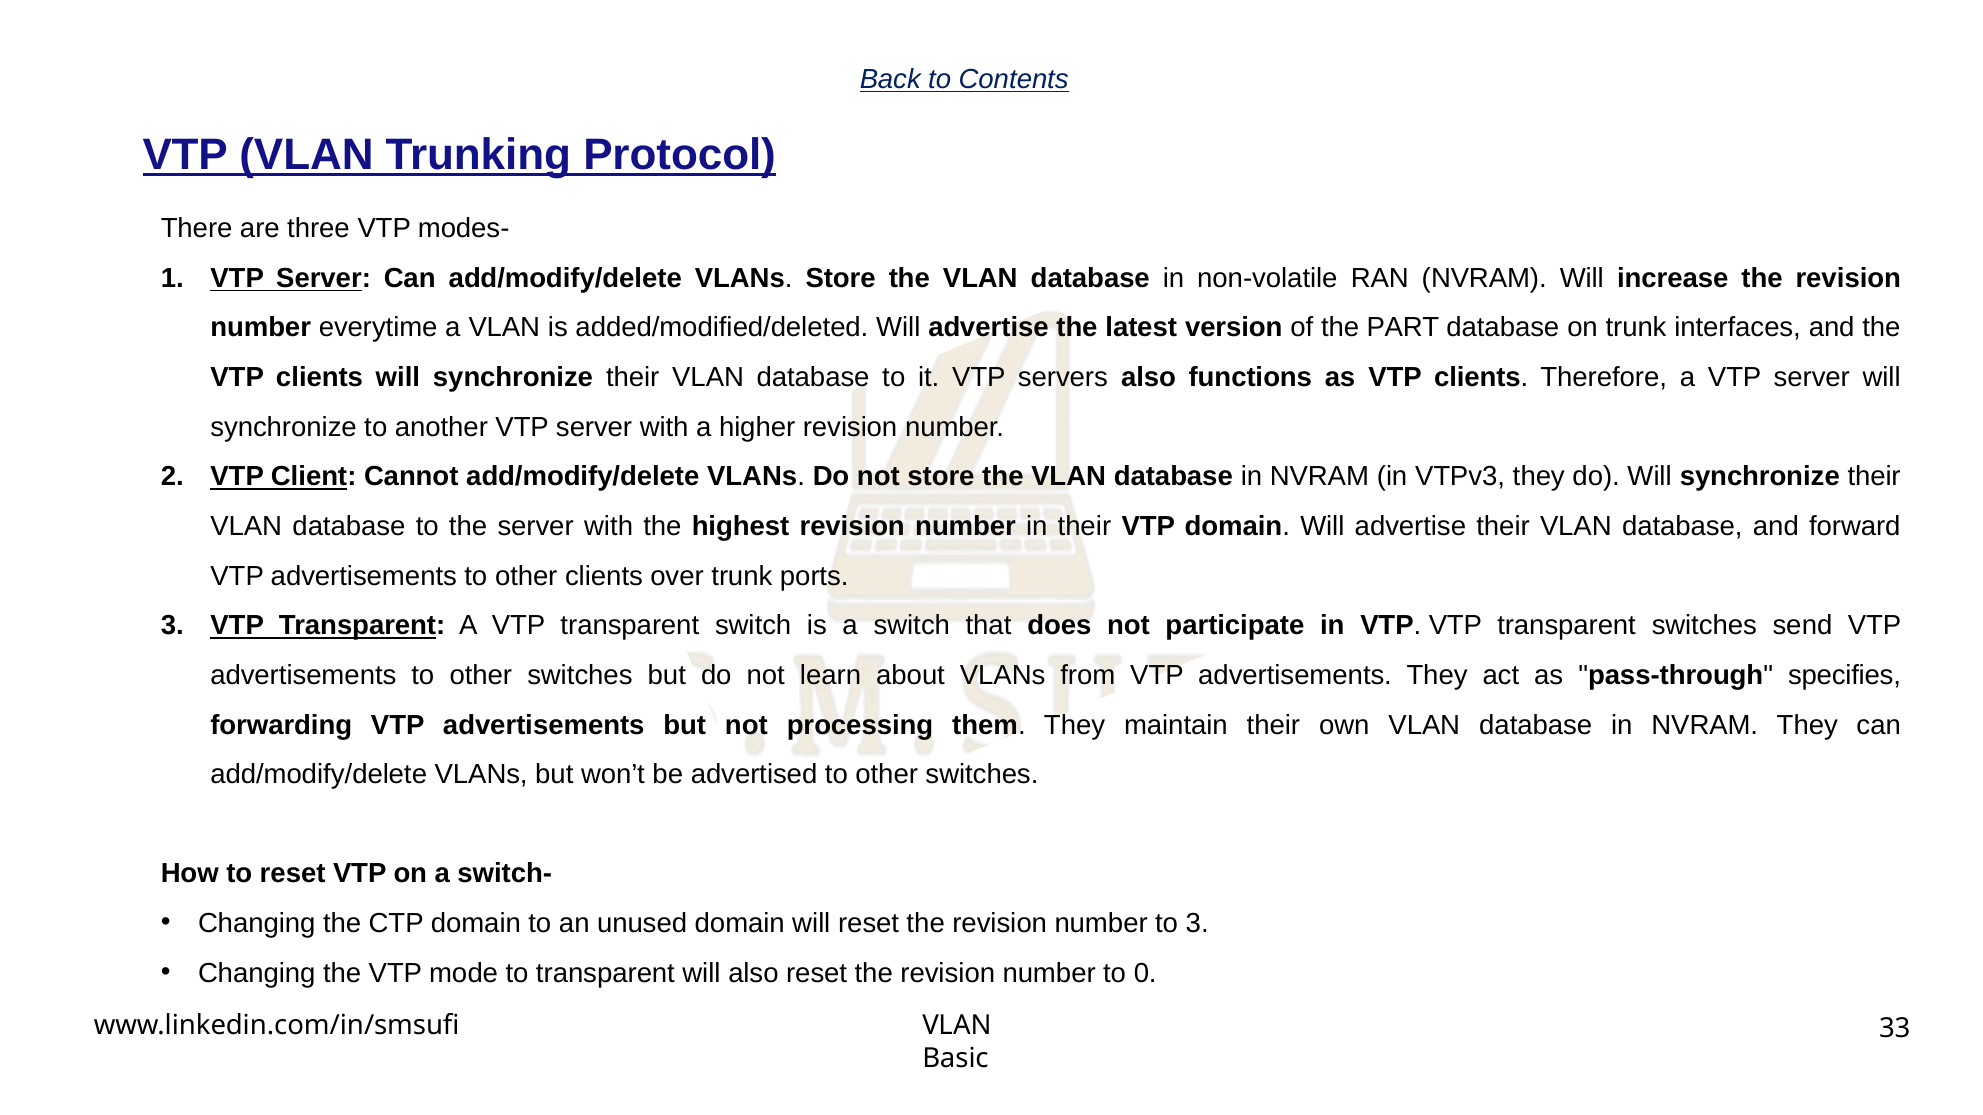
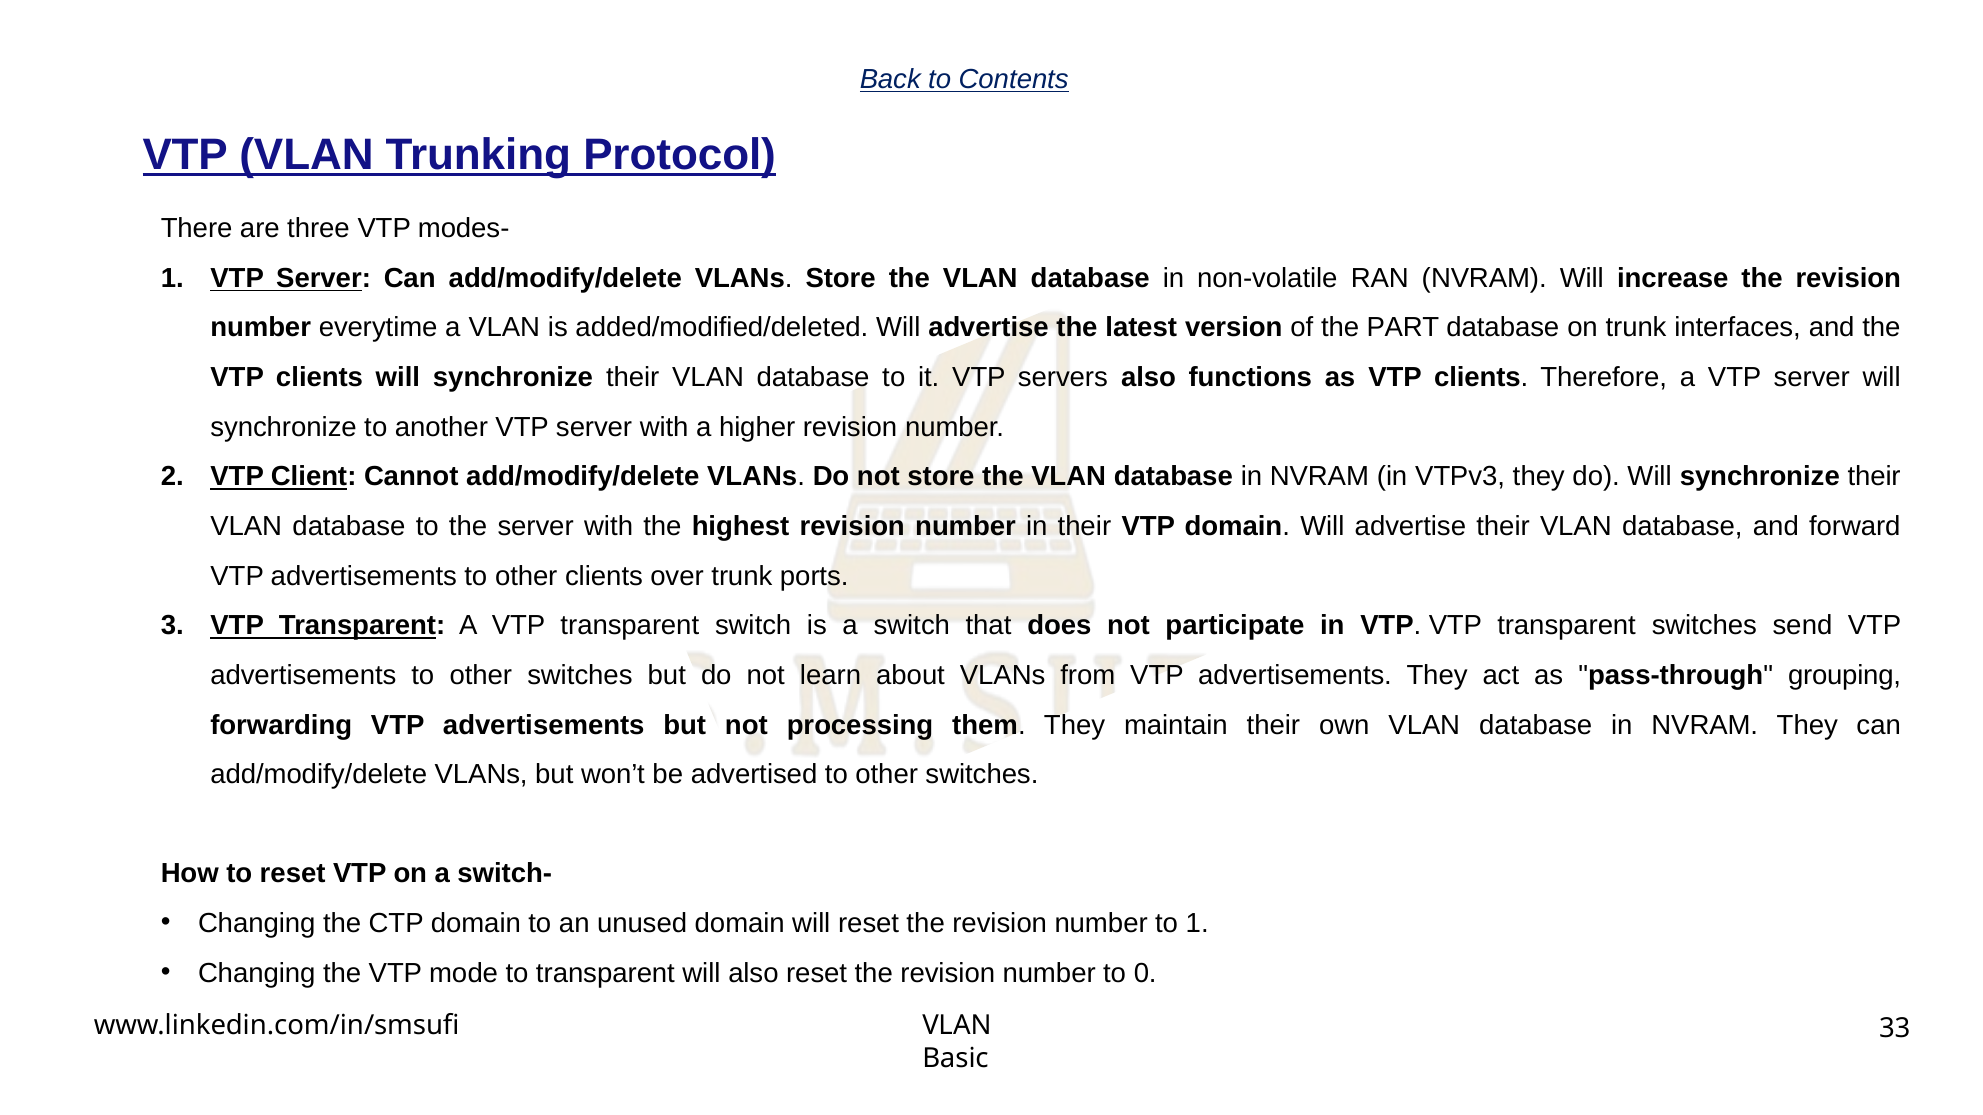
specifies: specifies -> grouping (1845, 676)
to 3: 3 -> 1 (1197, 924)
